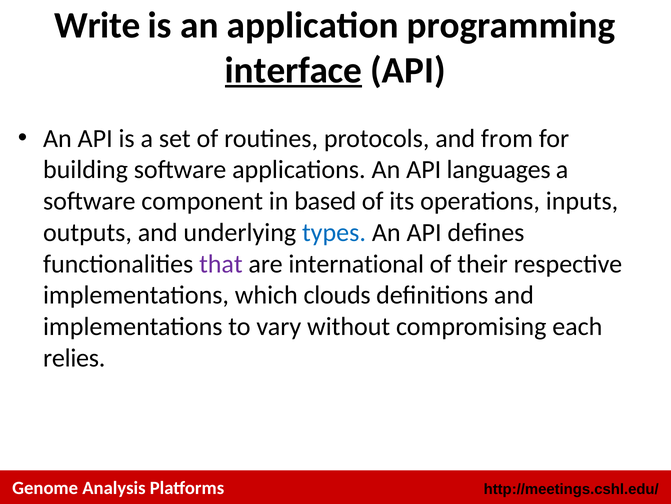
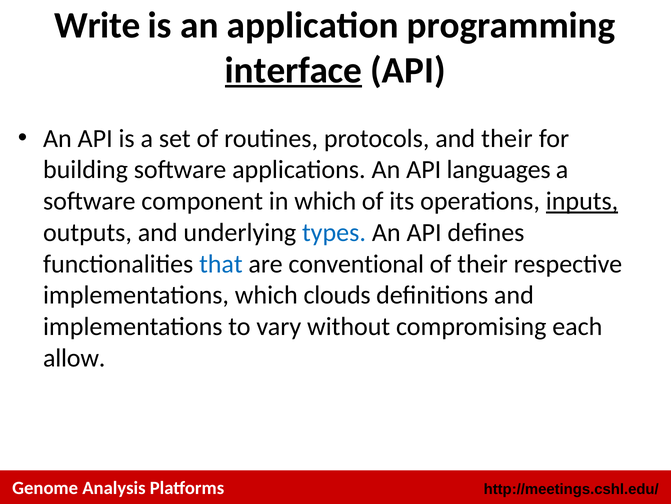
and from: from -> their (507, 138)
in based: based -> which (325, 201)
inputs underline: none -> present (582, 201)
that colour: purple -> blue (221, 264)
international: international -> conventional (356, 264)
relies: relies -> allow (74, 358)
